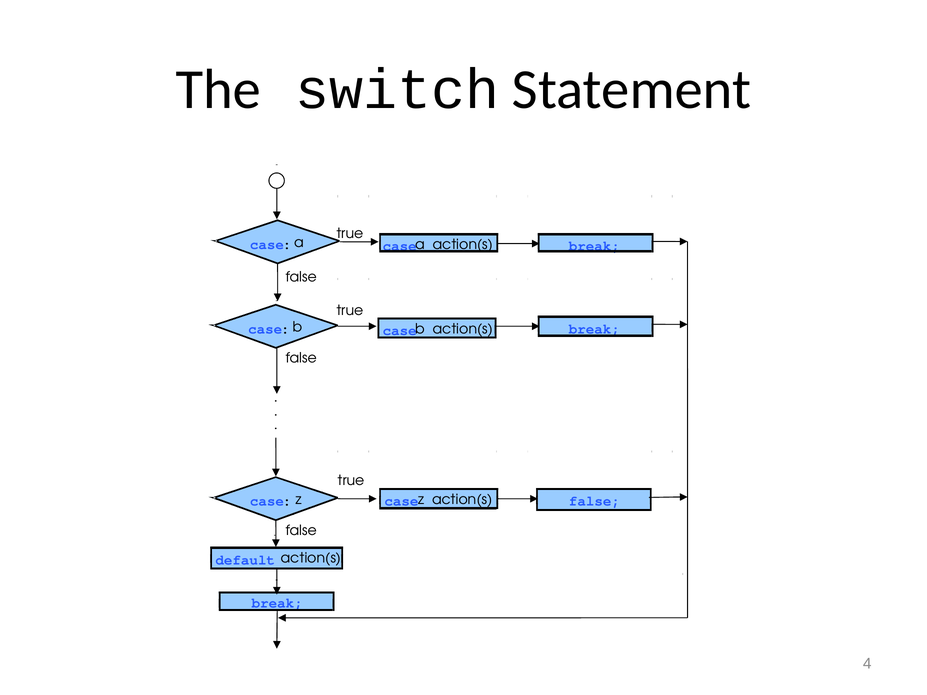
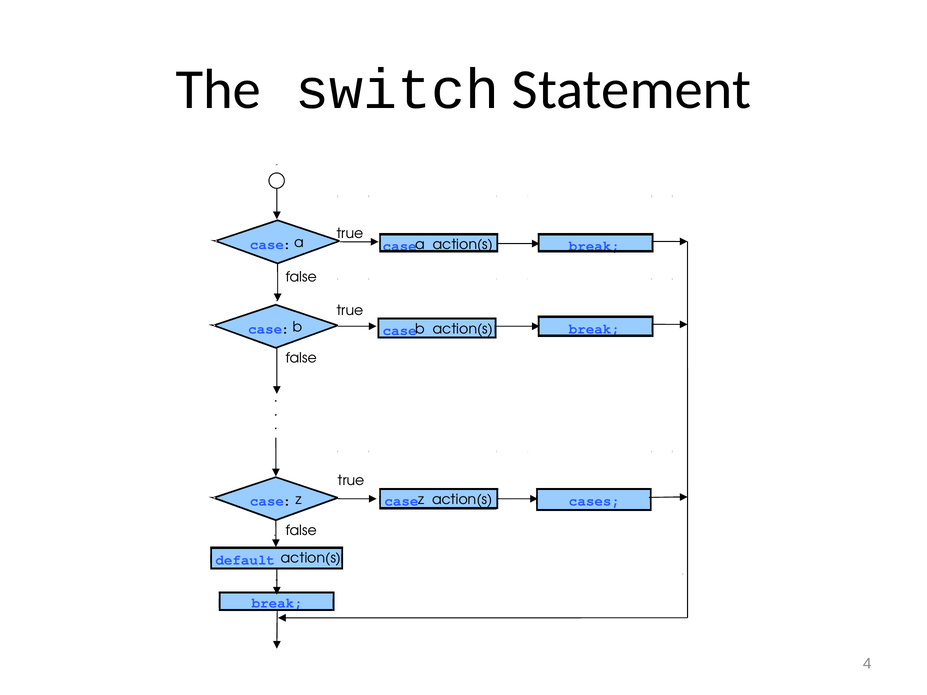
false: false -> cases (594, 501)
